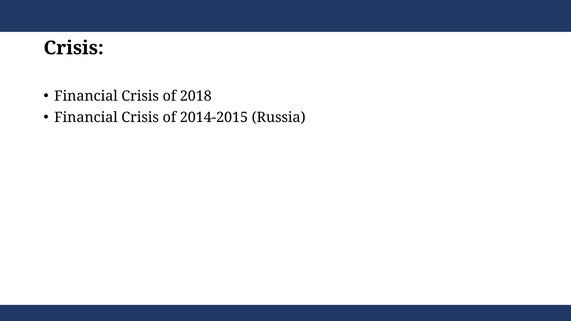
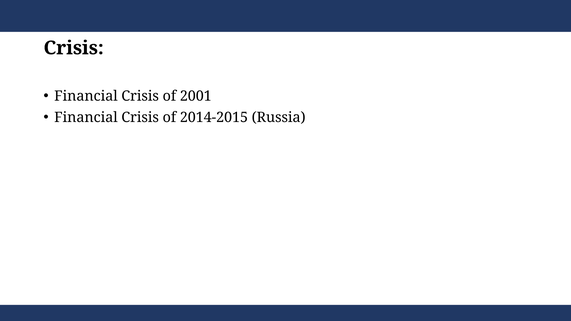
2018: 2018 -> 2001 (196, 96)
